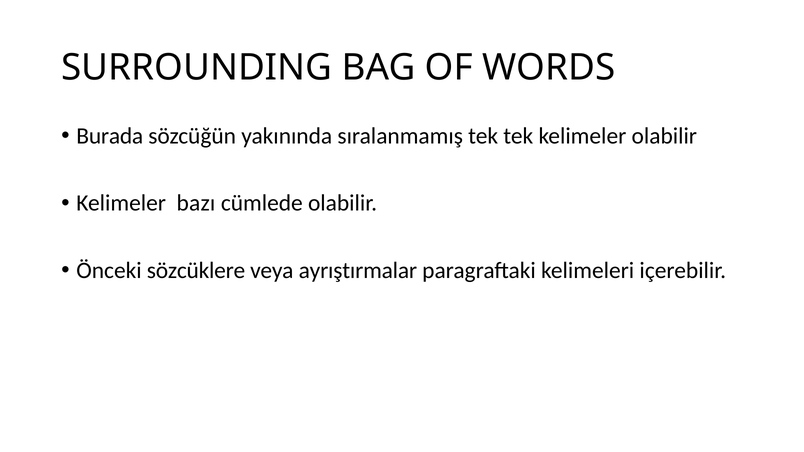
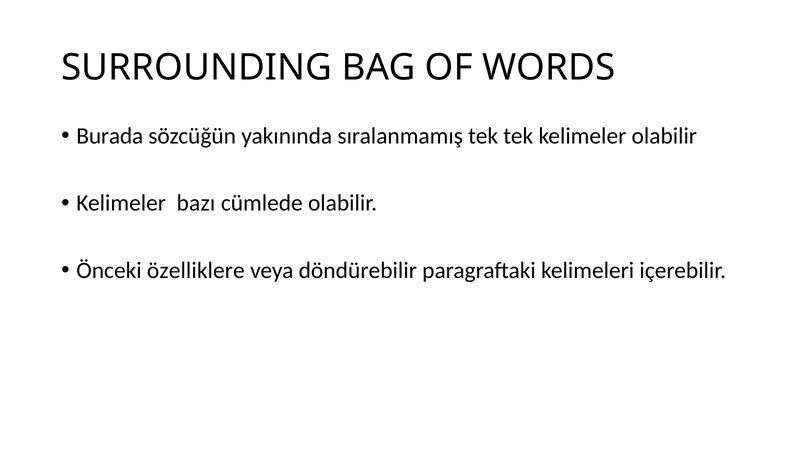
sözcüklere: sözcüklere -> özelliklere (196, 271)
ayrıştırmalar: ayrıştırmalar -> döndürebilir (358, 271)
